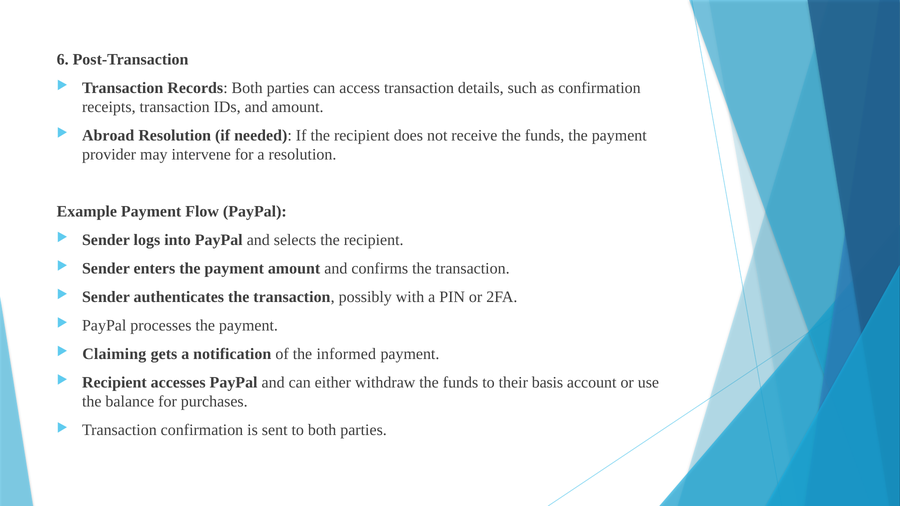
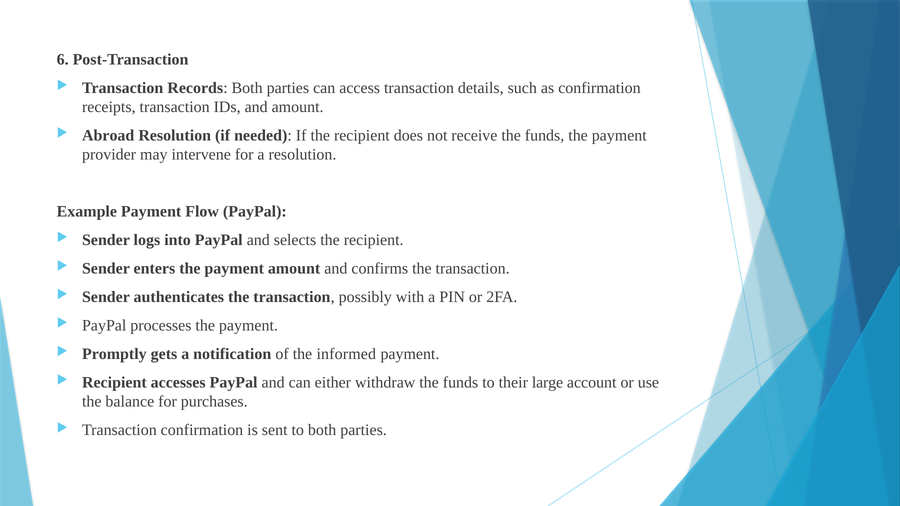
Claiming: Claiming -> Promptly (114, 354)
basis: basis -> large (547, 383)
